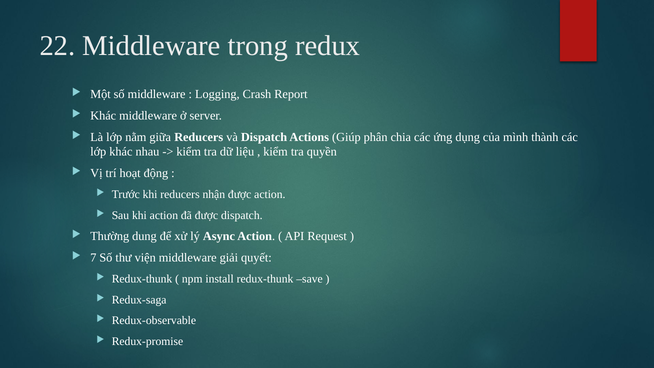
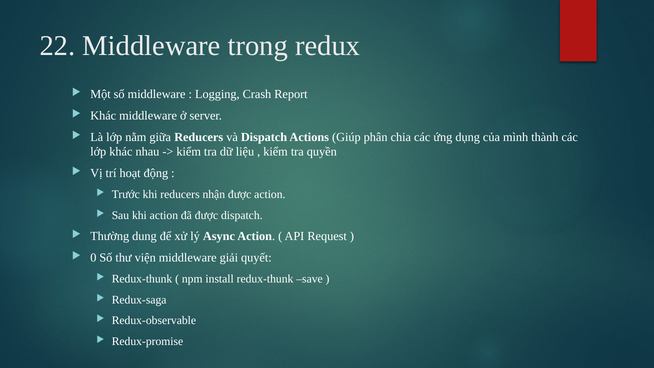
7: 7 -> 0 (93, 258)
